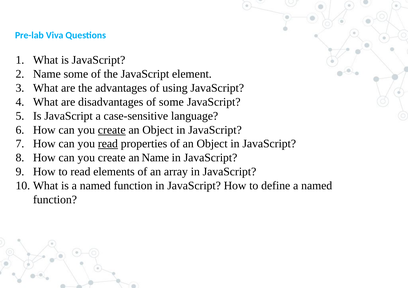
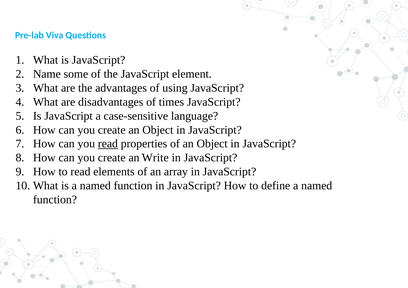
of some: some -> times (171, 102)
create underline: present -> none (112, 130)
an Name: Name -> Write (155, 158)
